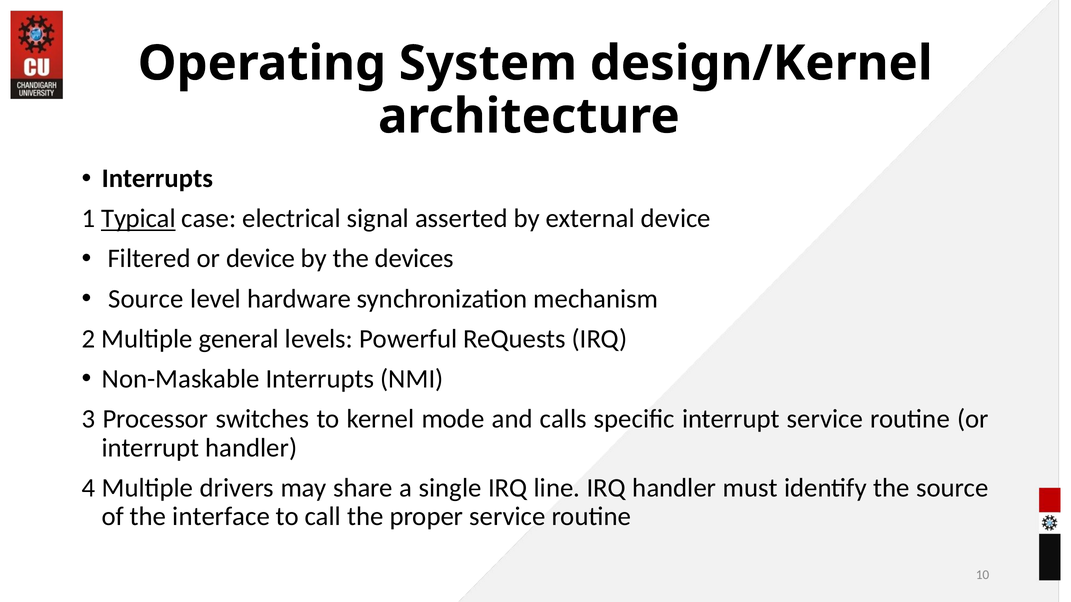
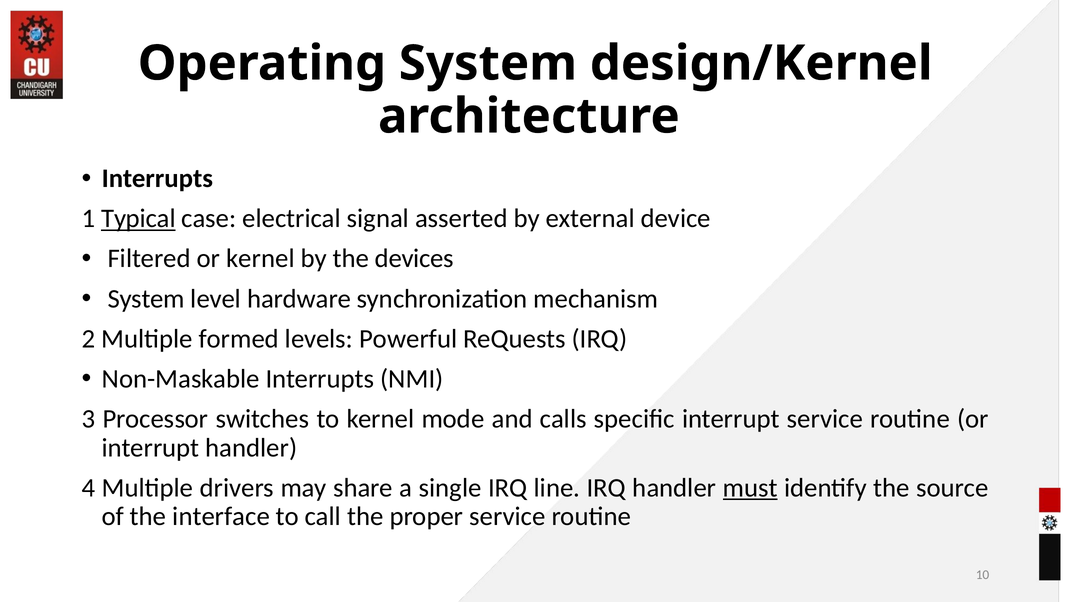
or device: device -> kernel (260, 259)
Source: Source -> System (146, 299)
general: general -> formed (239, 339)
must underline: none -> present (750, 488)
